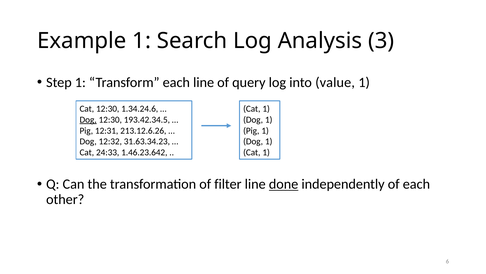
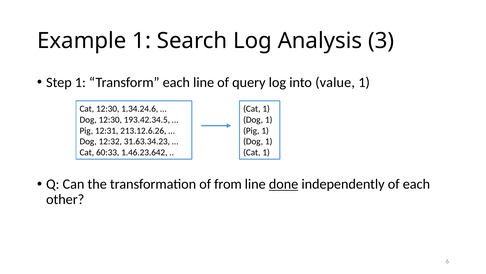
Dog underline: present -> none (88, 119)
24:33: 24:33 -> 60:33 (108, 152)
filter: filter -> from (228, 184)
